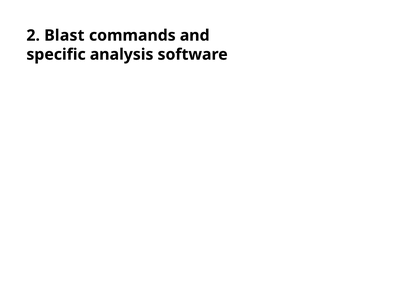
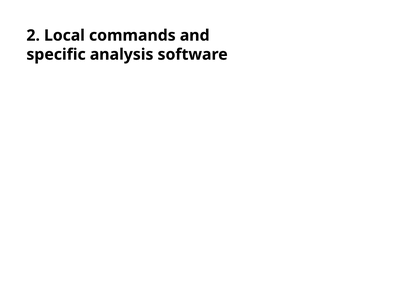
Blast: Blast -> Local (64, 35)
